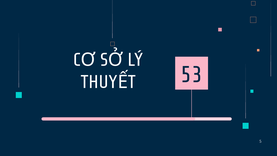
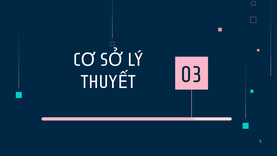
53: 53 -> 03 (192, 75)
